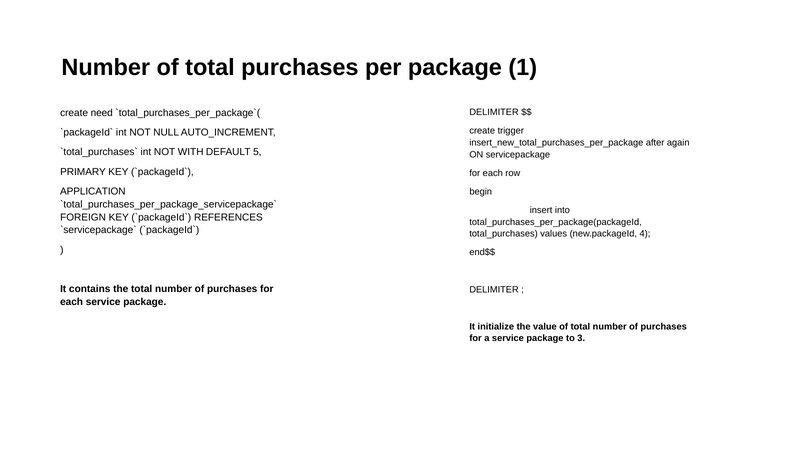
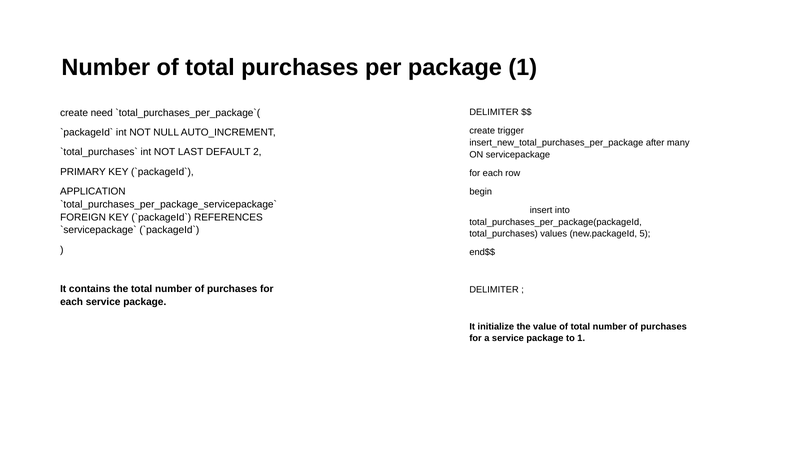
again: again -> many (678, 143)
WITH: WITH -> LAST (191, 152)
5: 5 -> 2 (257, 152)
4: 4 -> 5 (645, 234)
to 3: 3 -> 1 (581, 339)
